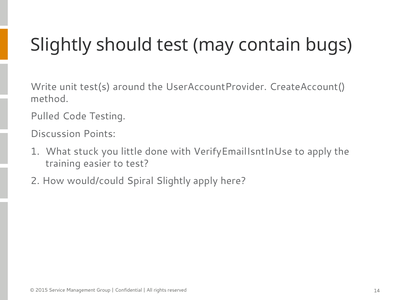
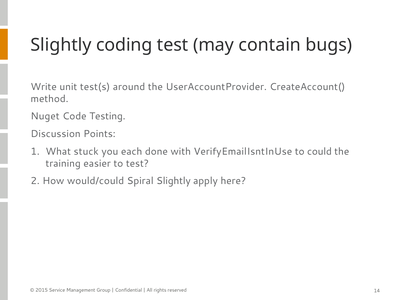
should: should -> coding (124, 45)
Pulled: Pulled -> Nuget (45, 116)
little: little -> each (132, 151)
to apply: apply -> could (319, 151)
